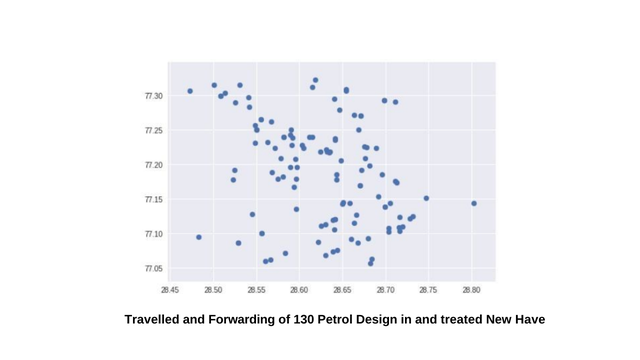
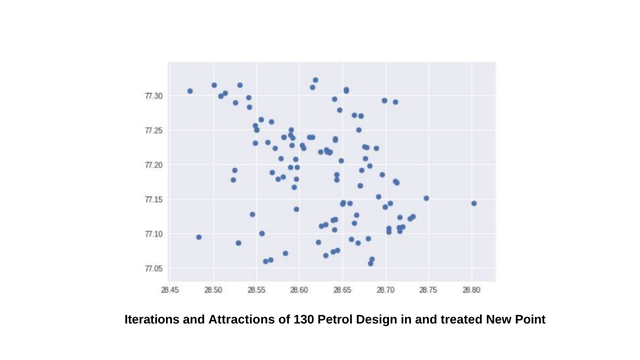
Travelled: Travelled -> Iterations (152, 319)
Forwarding: Forwarding -> Attractions (242, 319)
Have: Have -> Point (530, 319)
